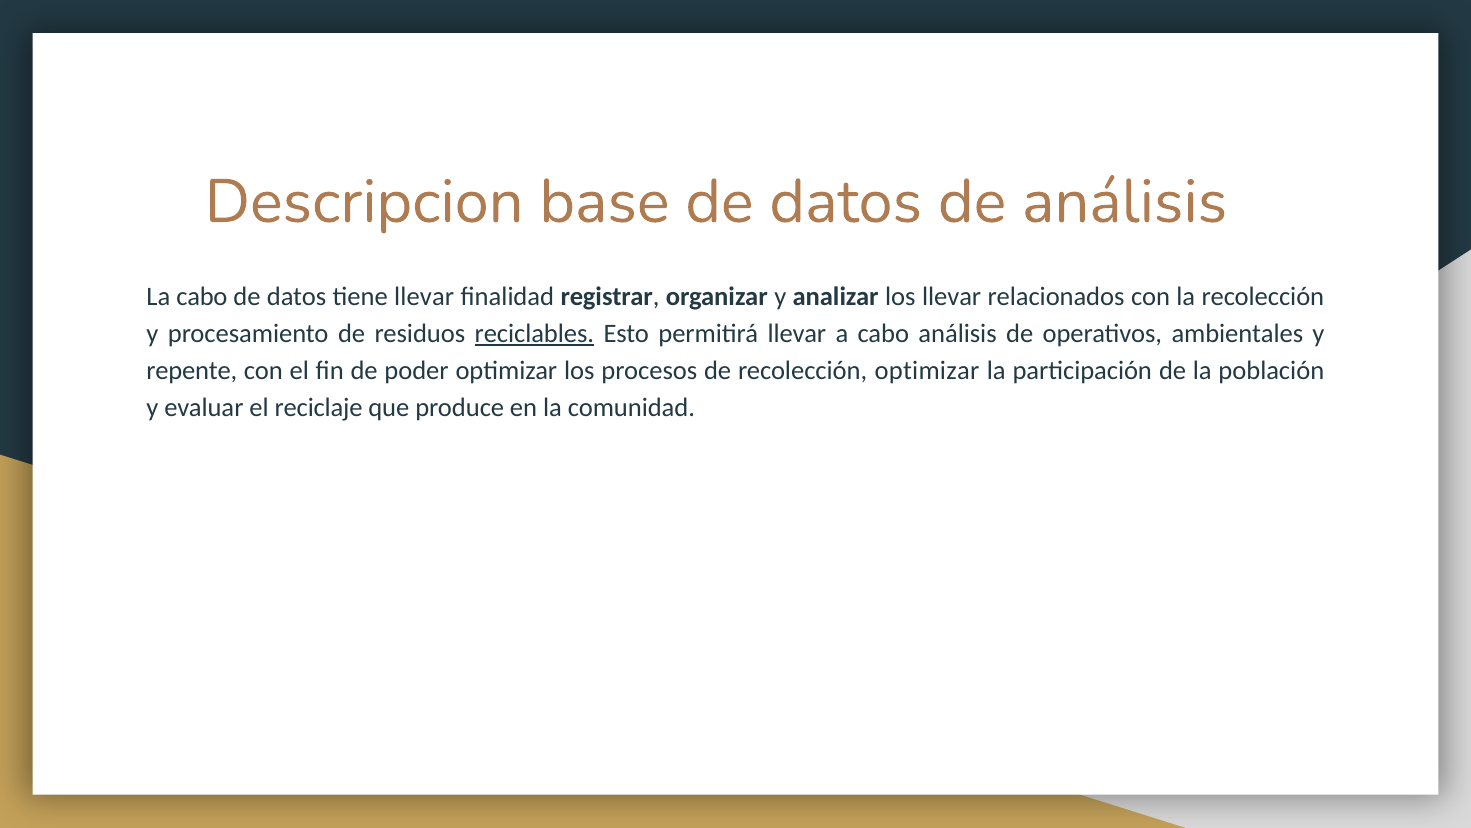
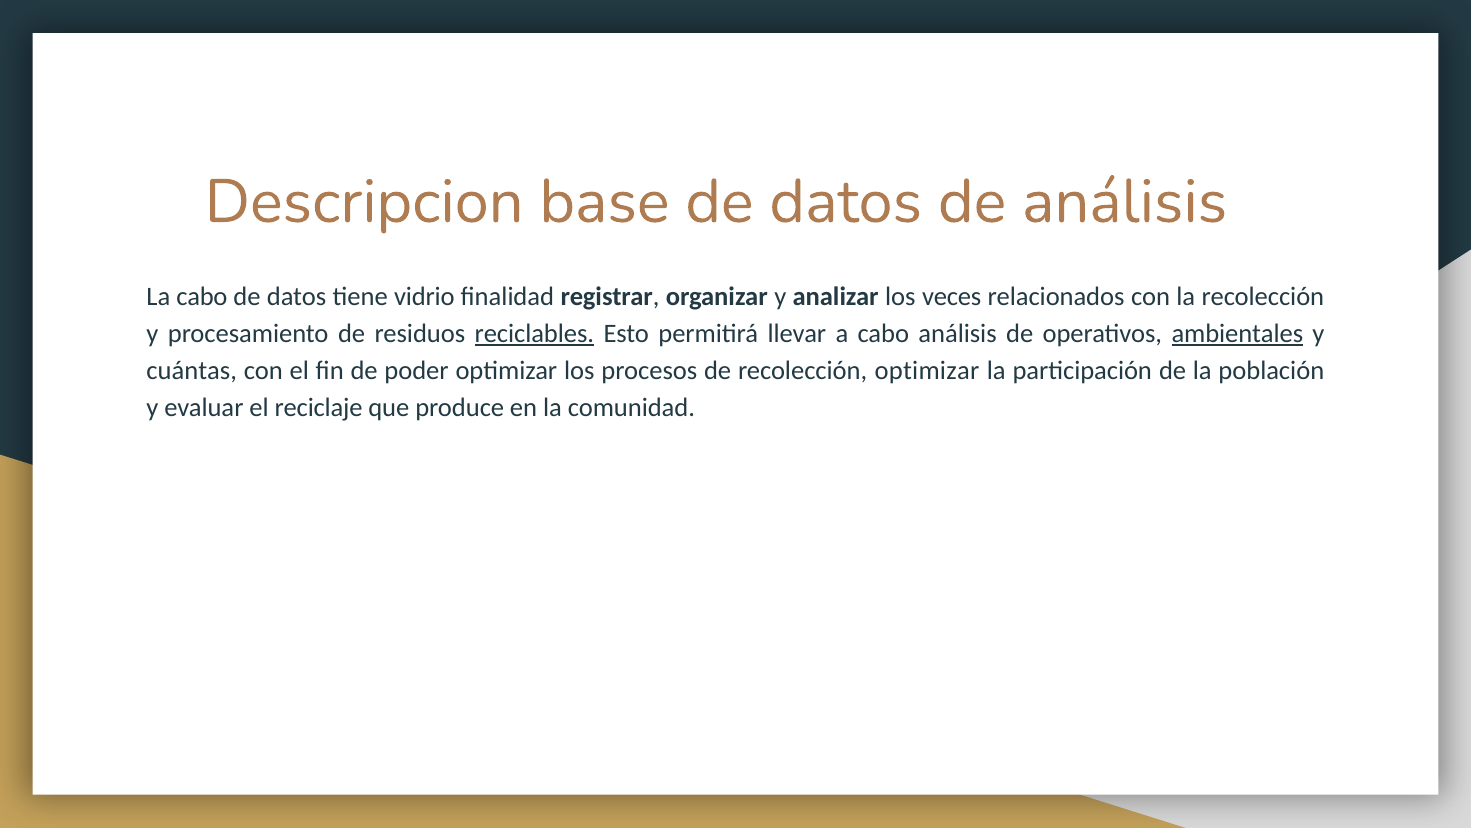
tiene llevar: llevar -> vidrio (424, 296)
los llevar: llevar -> veces (952, 296)
ambientales underline: none -> present (1237, 333)
repente: repente -> cuántas (192, 371)
